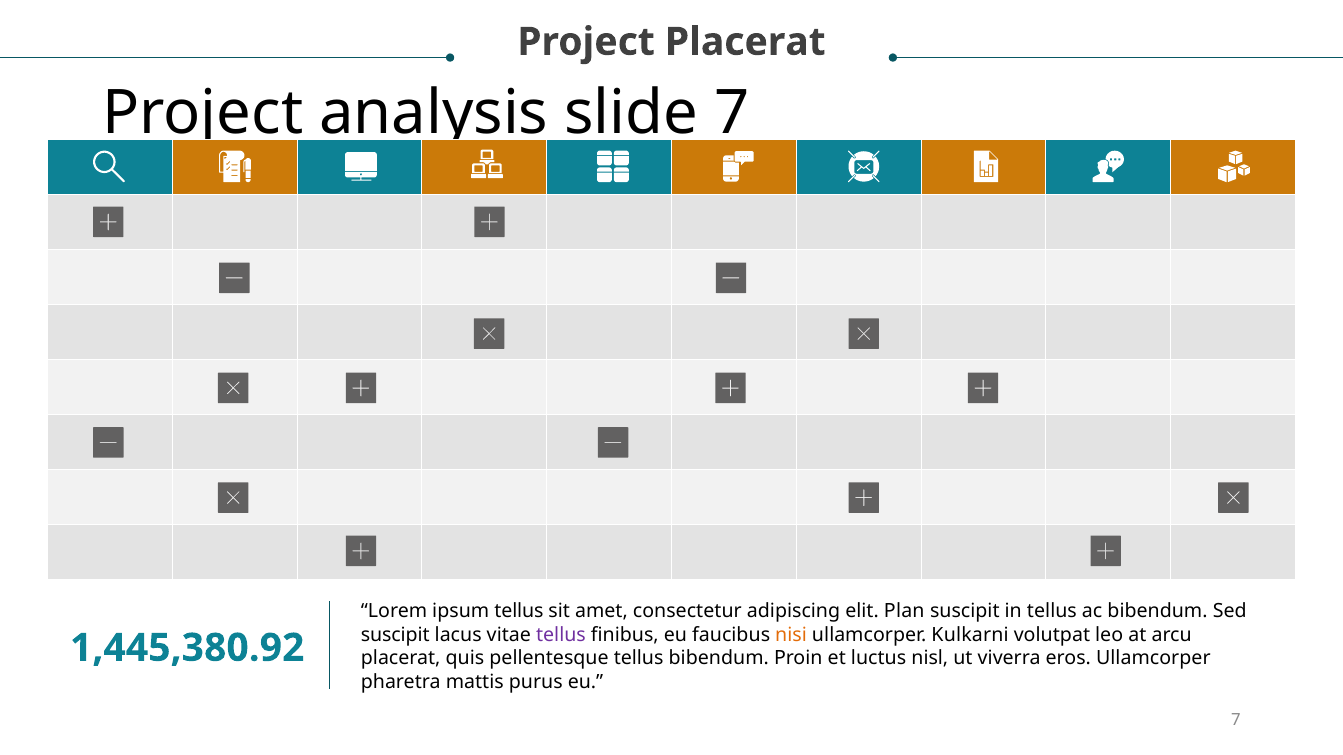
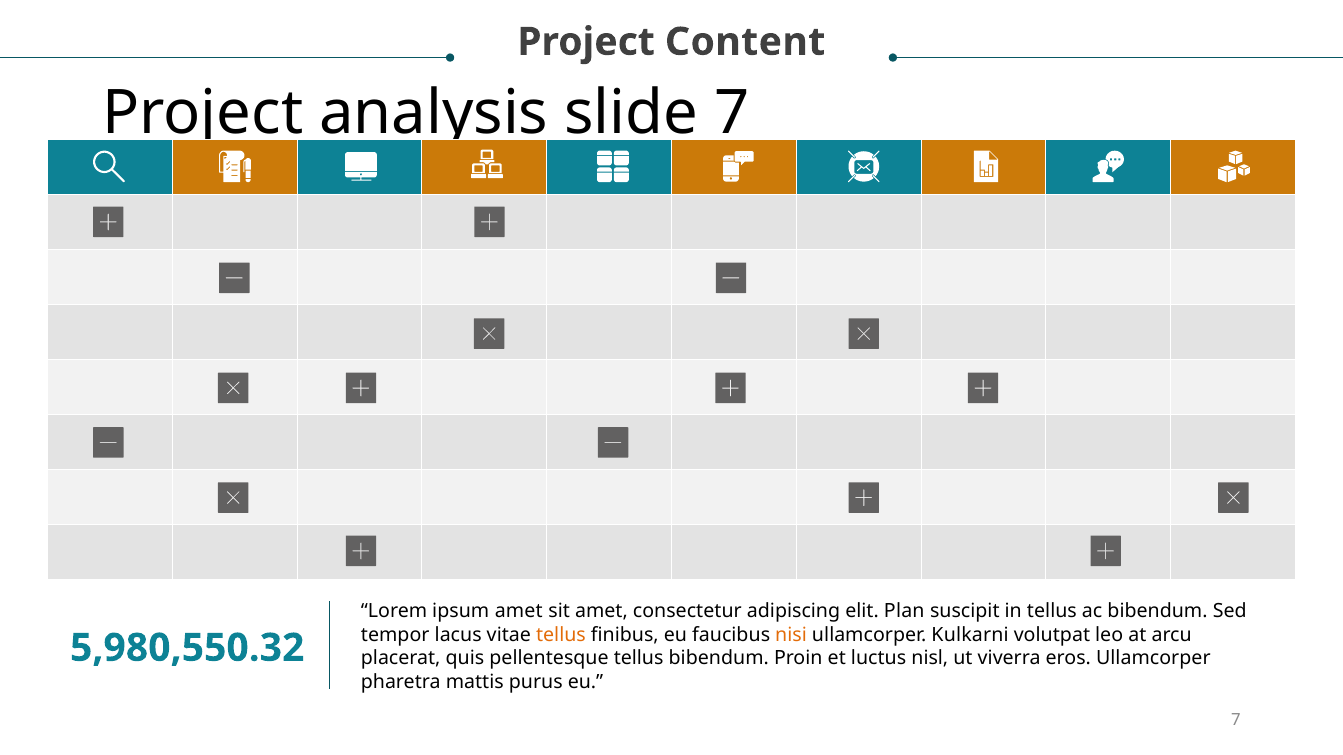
Project Placerat: Placerat -> Content (745, 42)
ipsum tellus: tellus -> amet (519, 612)
suscipit: suscipit -> tempor (395, 635)
tellus colour: purple -> orange (561, 635)
1,445,380.92: 1,445,380.92 -> 5,980,550.32 (187, 648)
